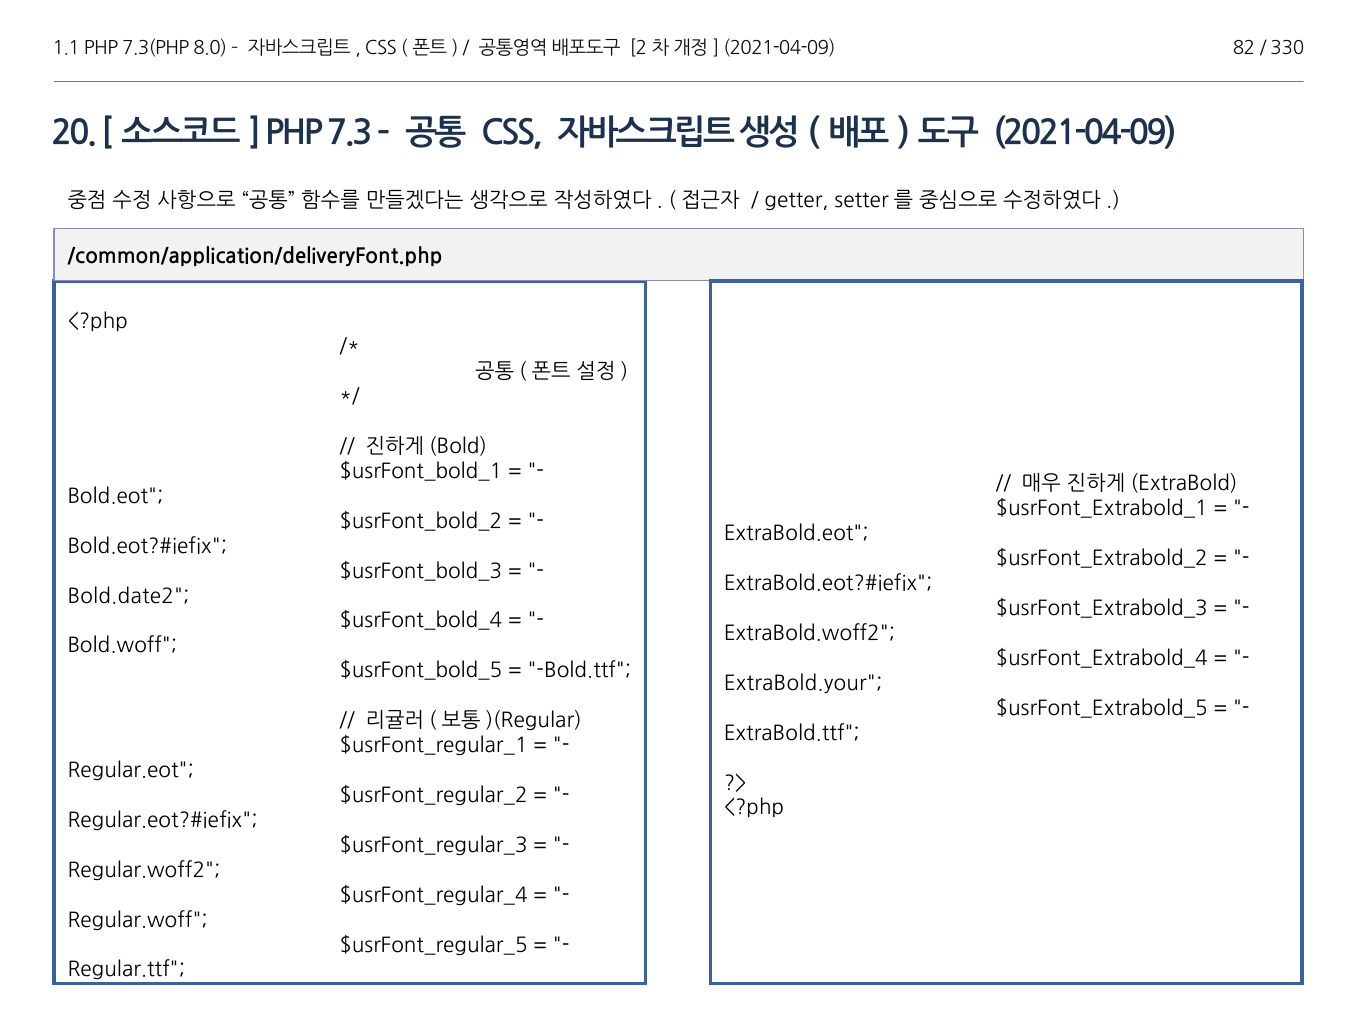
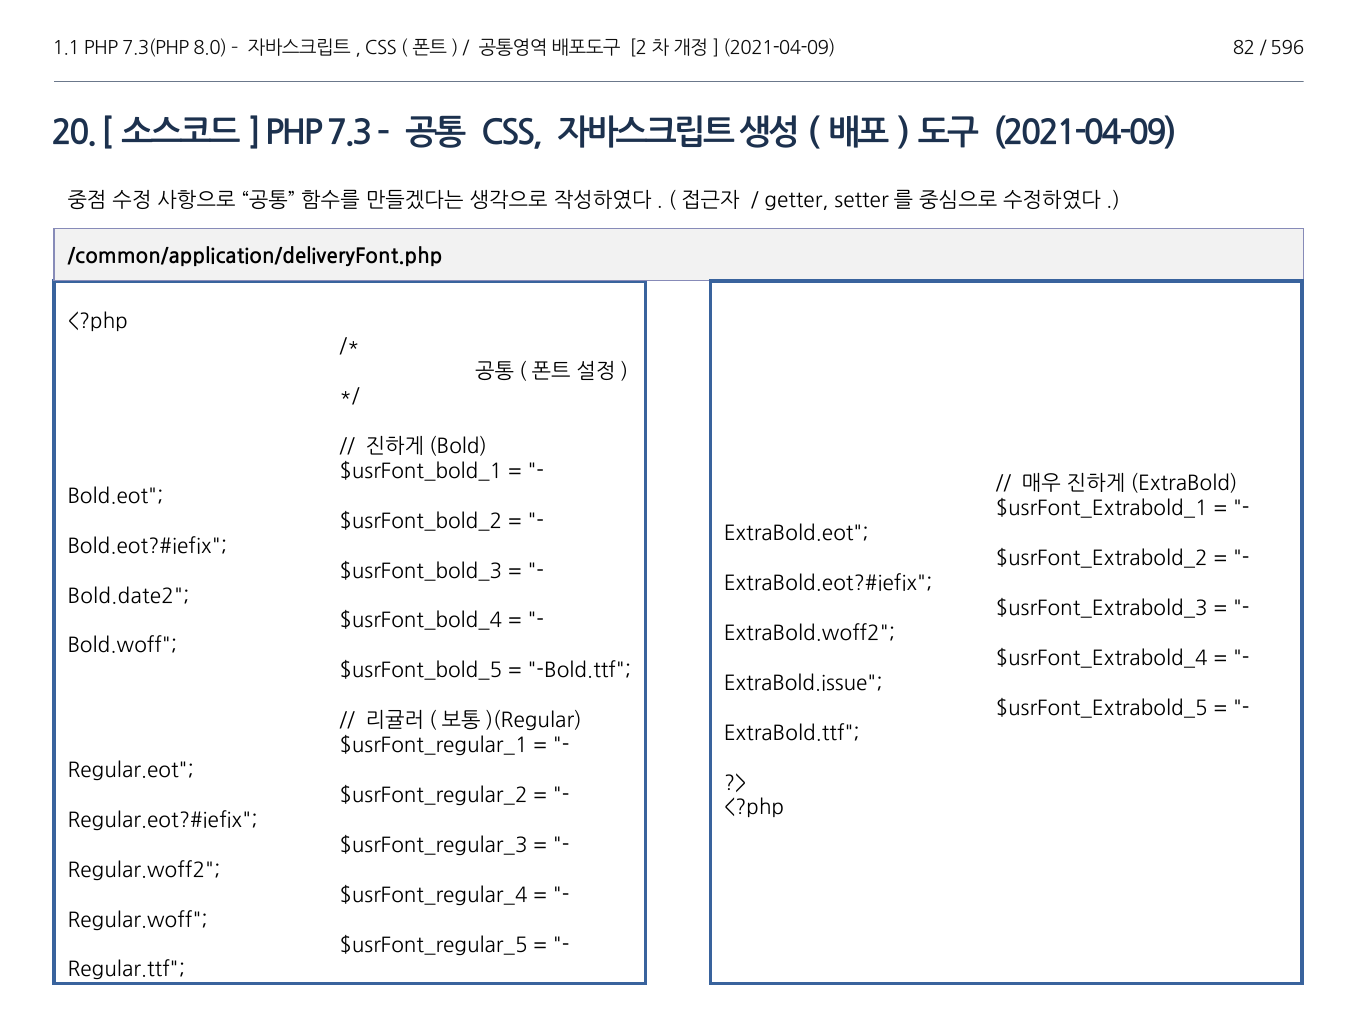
330: 330 -> 596 (1287, 48)
ExtraBold.your: ExtraBold.your -> ExtraBold.issue (803, 684)
